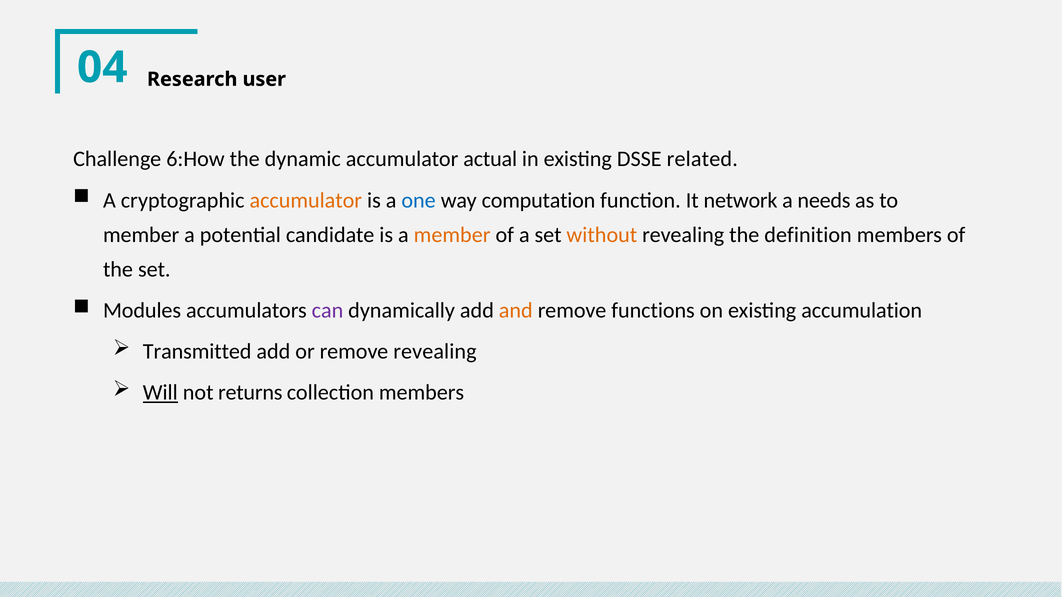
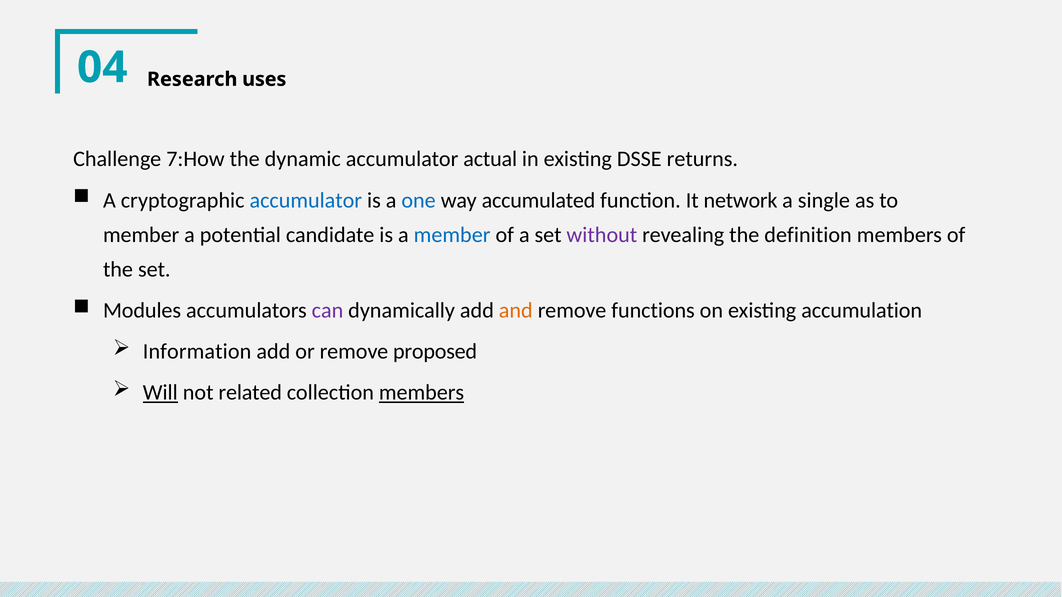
user: user -> uses (264, 79)
6:How: 6:How -> 7:How (195, 159)
related: related -> returns (702, 159)
accumulator colour: orange -> blue (306, 200)
computation: computation -> accumulated (538, 200)
needs: needs -> single (824, 200)
member colour: orange -> blue (452, 235)
without colour: orange -> purple (602, 235)
Transmitted: Transmitted -> Information (197, 352)
remove revealing: revealing -> proposed (435, 352)
returns: returns -> related (250, 393)
members underline: none -> present (422, 393)
